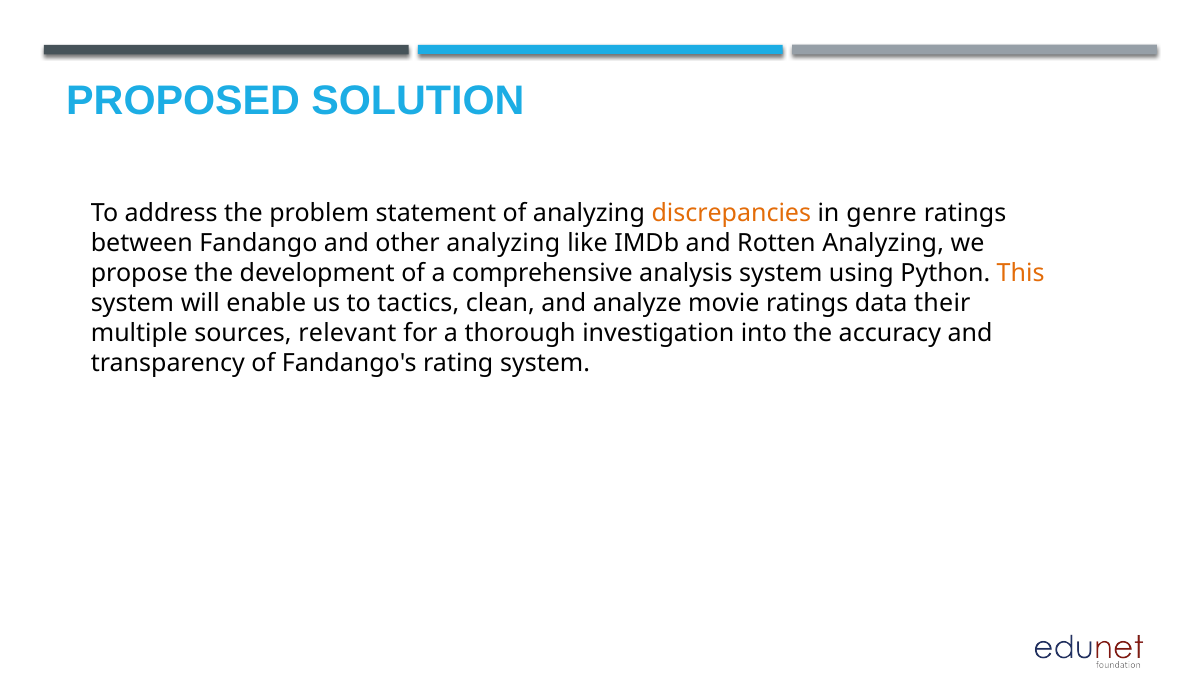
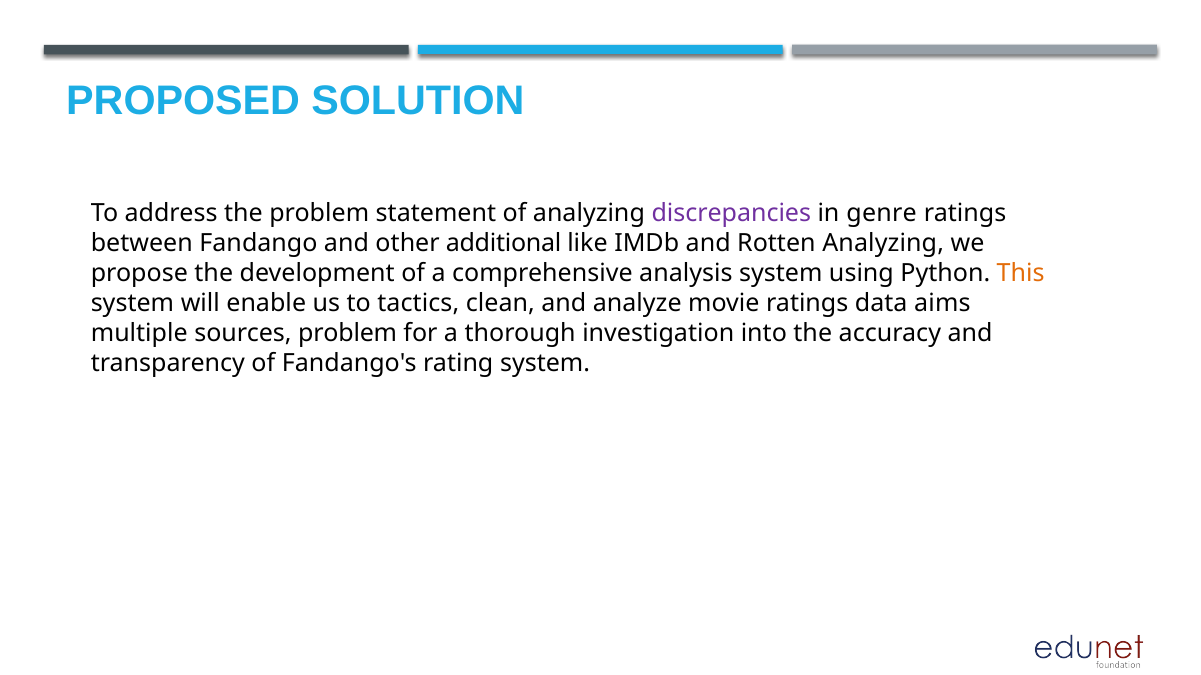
discrepancies colour: orange -> purple (731, 213)
other analyzing: analyzing -> additional (504, 243)
their: their -> aims (942, 304)
sources relevant: relevant -> problem (348, 334)
